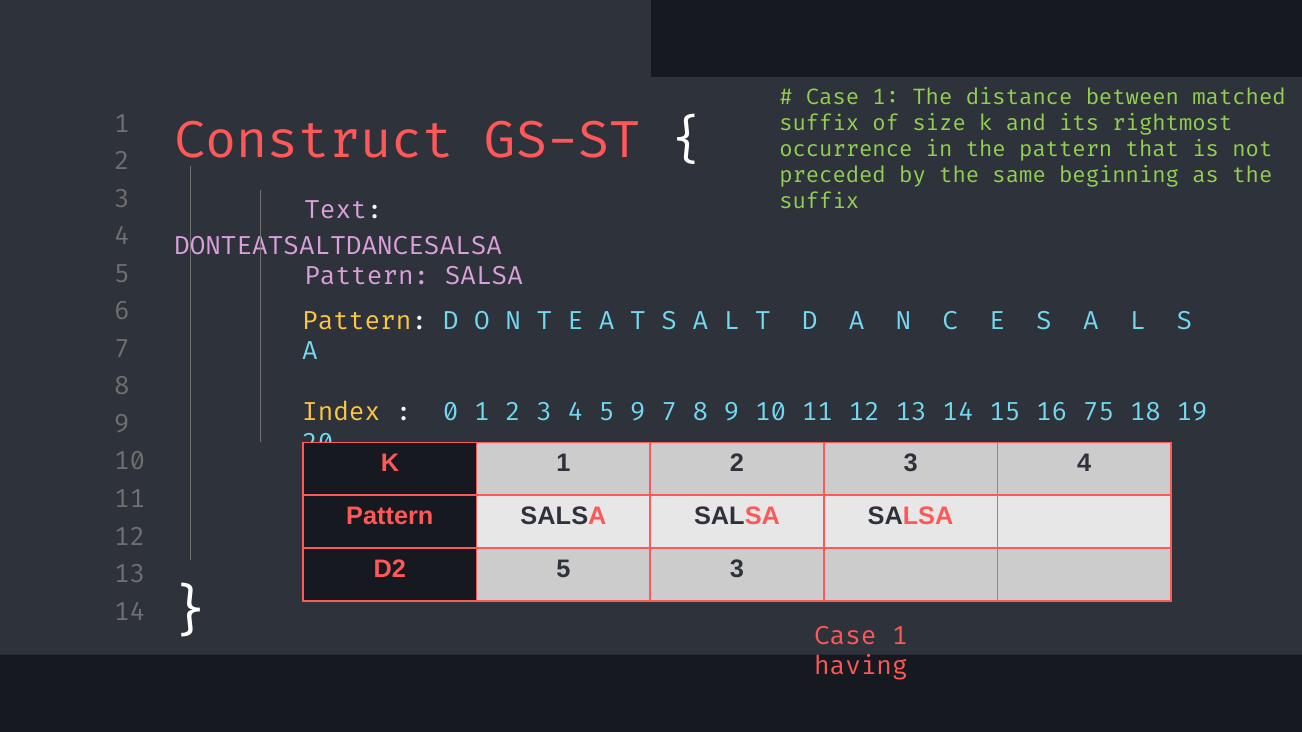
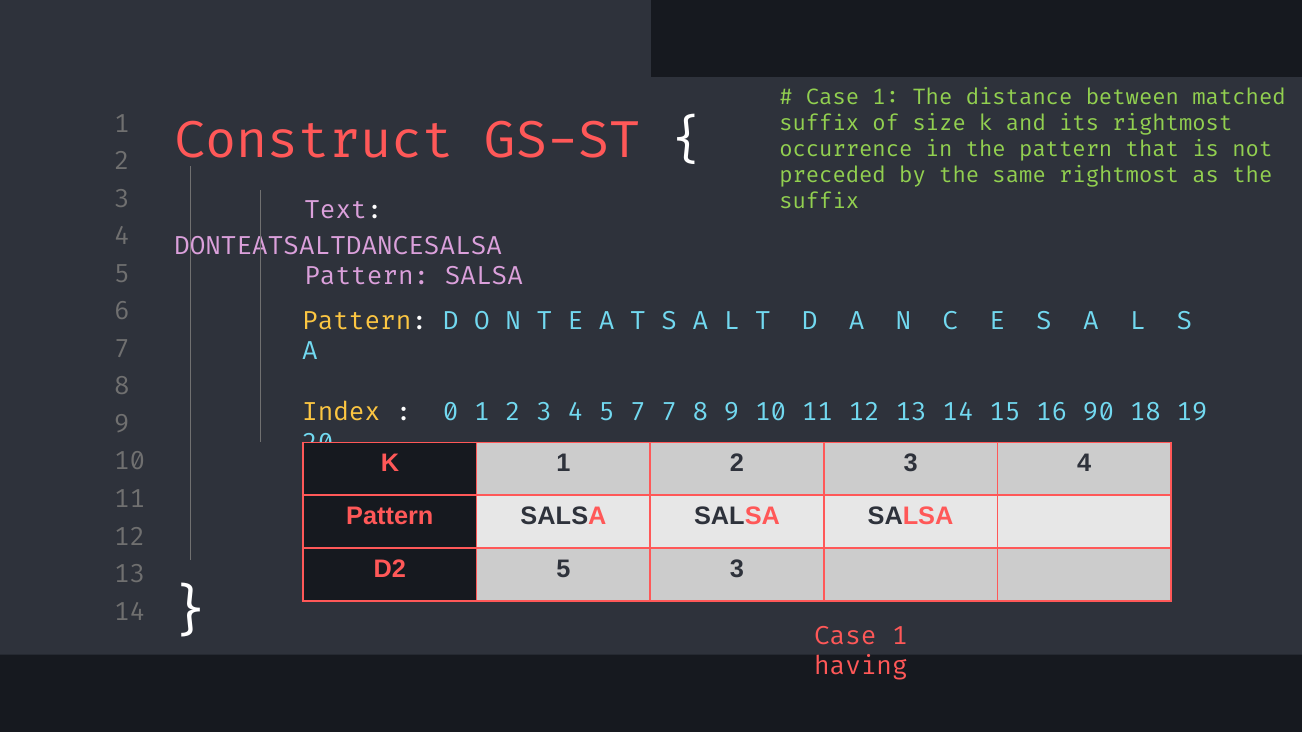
same beginning: beginning -> rightmost (1119, 175)
5 9: 9 -> 7 (638, 413)
75: 75 -> 90 (1099, 413)
